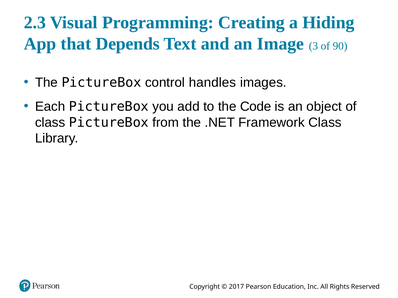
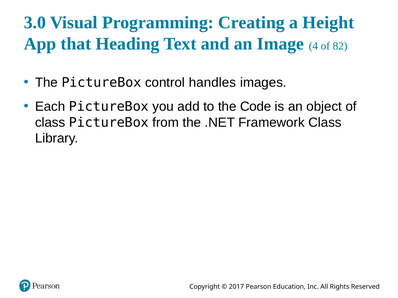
2.3: 2.3 -> 3.0 (35, 23)
Hiding: Hiding -> Height (328, 23)
Depends: Depends -> Heading (128, 44)
3: 3 -> 4 (313, 46)
90: 90 -> 82 (340, 46)
